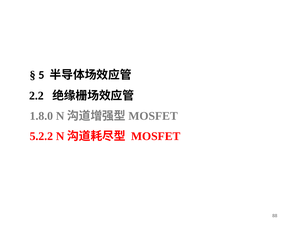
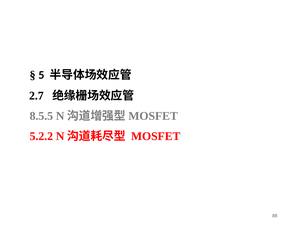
2.2: 2.2 -> 2.7 (36, 96)
1.8.0: 1.8.0 -> 8.5.5 (41, 116)
